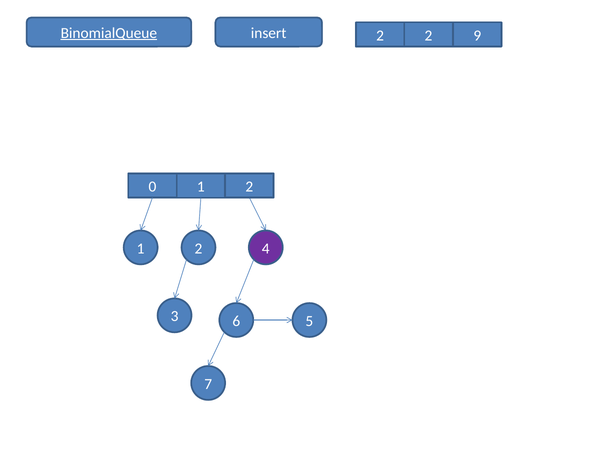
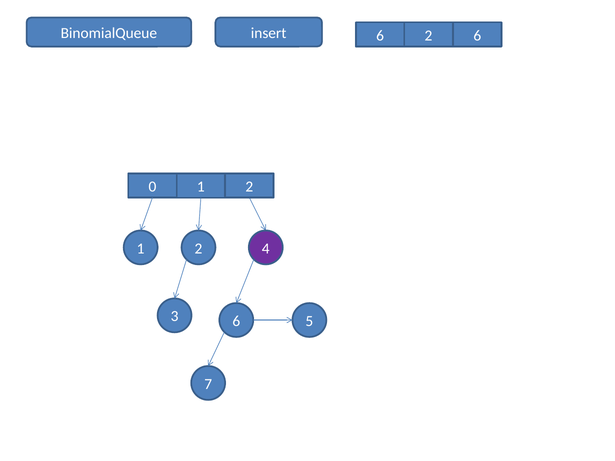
BinomialQueue underline: present -> none (109, 33)
insert 2: 2 -> 6 (380, 36)
2 9: 9 -> 6 (477, 36)
